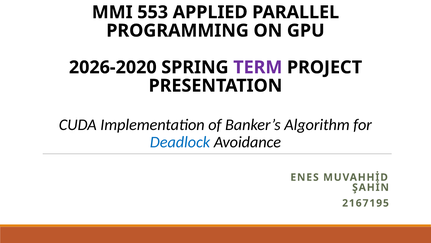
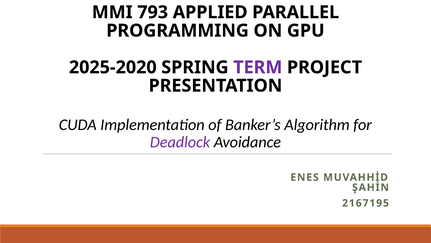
553: 553 -> 793 (153, 12)
2026-2020: 2026-2020 -> 2025-2020 (113, 67)
Deadlock colour: blue -> purple (180, 142)
